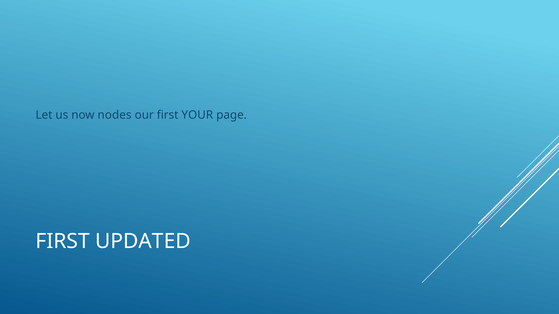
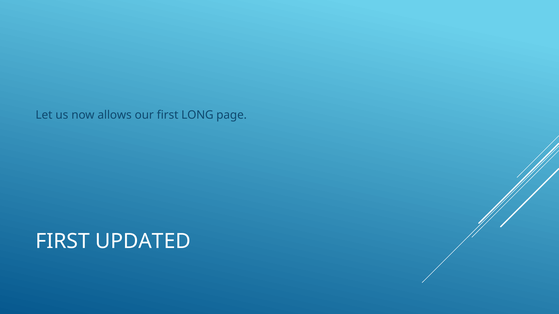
nodes: nodes -> allows (115, 115)
YOUR: YOUR -> LONG (197, 115)
